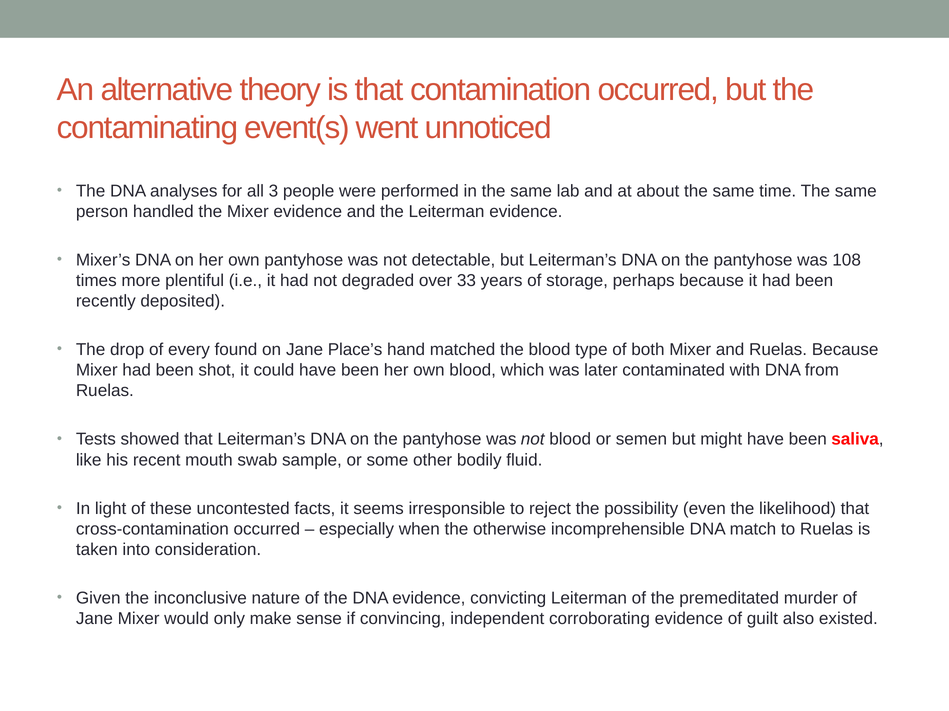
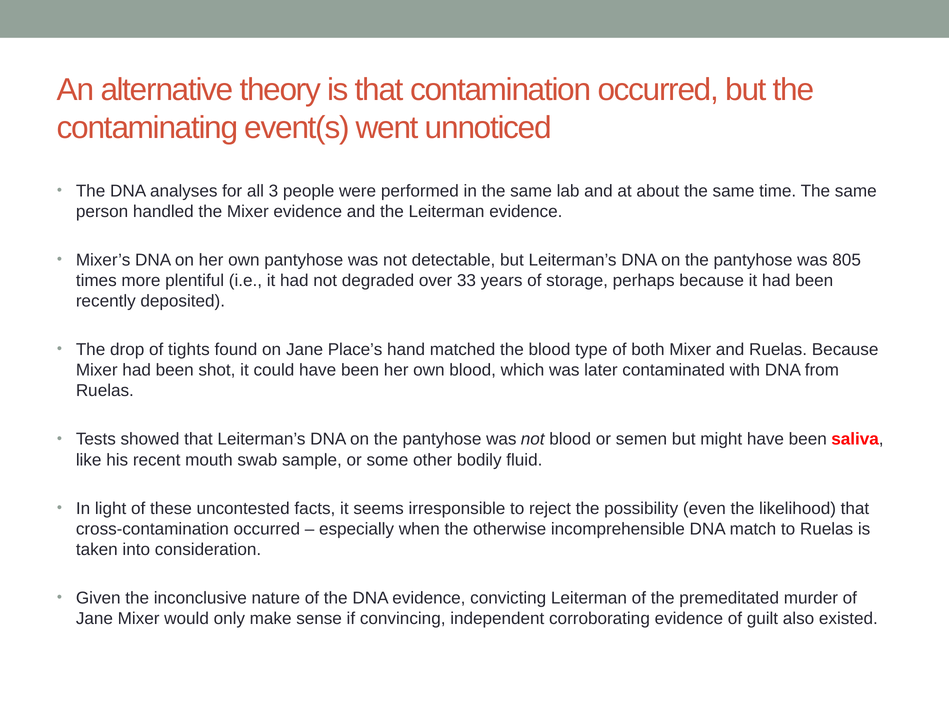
108: 108 -> 805 (847, 260)
every: every -> tights (189, 350)
